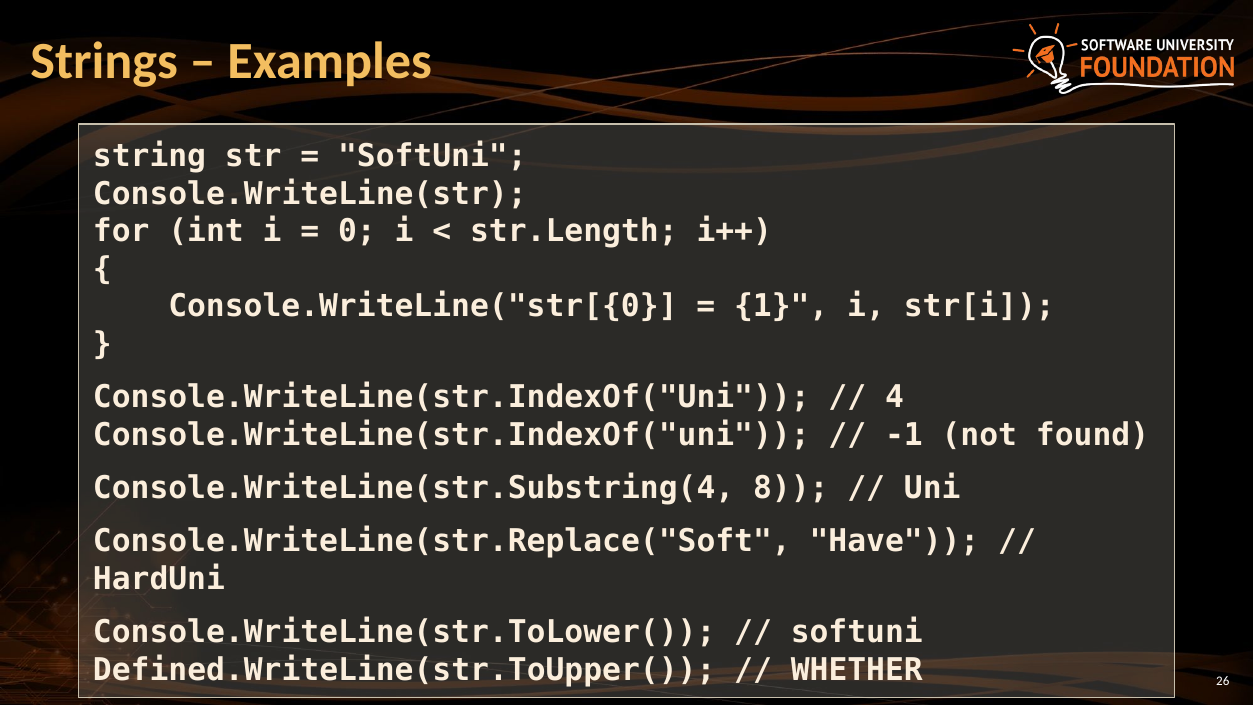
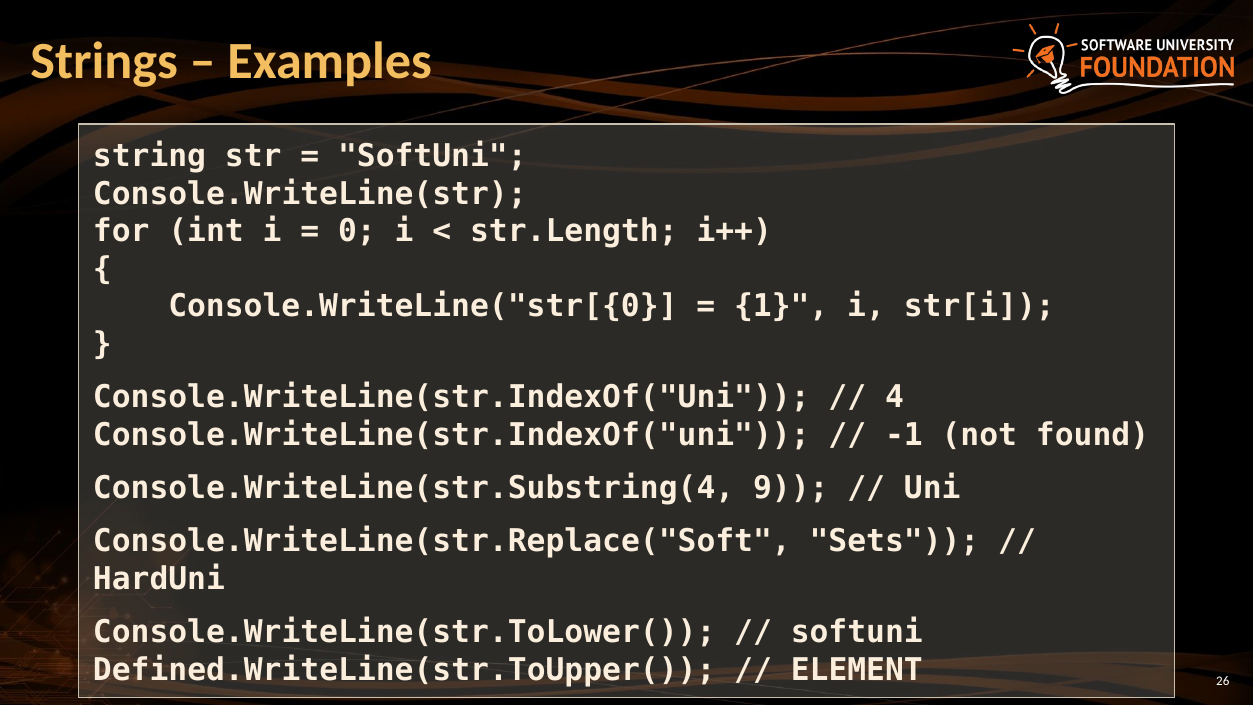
8: 8 -> 9 (791, 488)
Have: Have -> Sets (894, 542)
WHETHER: WHETHER -> ELEMENT (857, 670)
